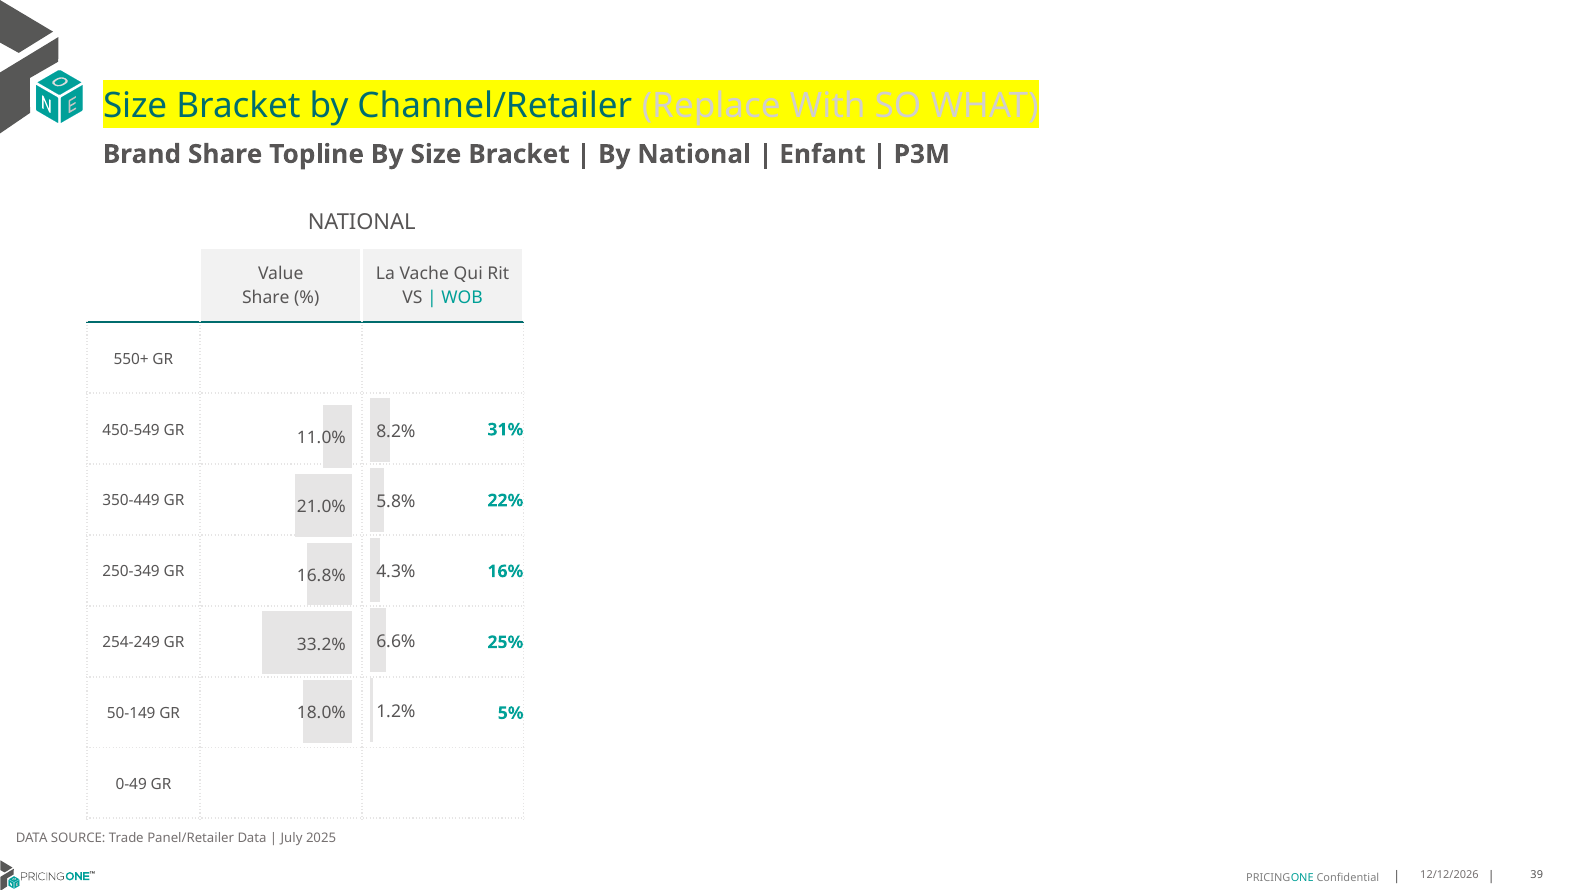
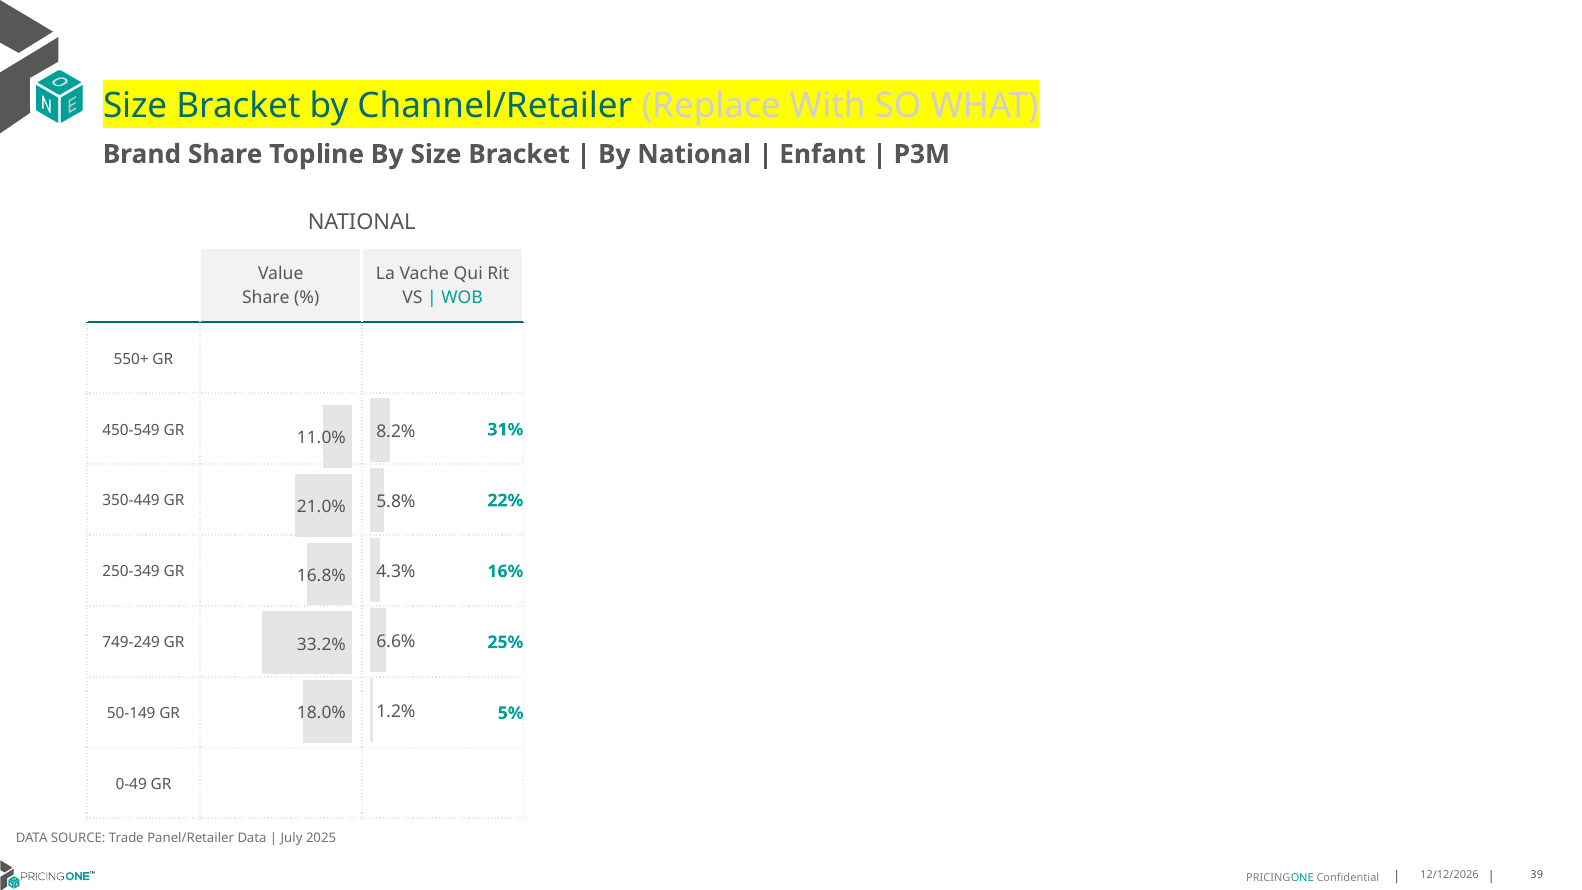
254-249: 254-249 -> 749-249 (131, 643)
